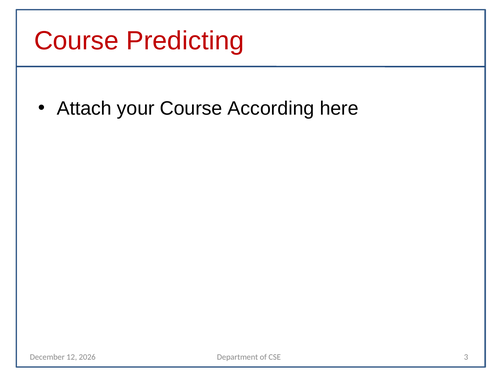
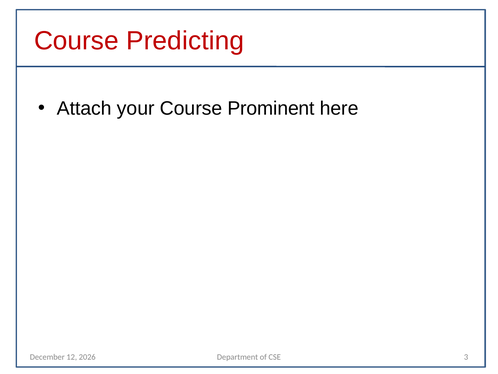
According: According -> Prominent (271, 108)
